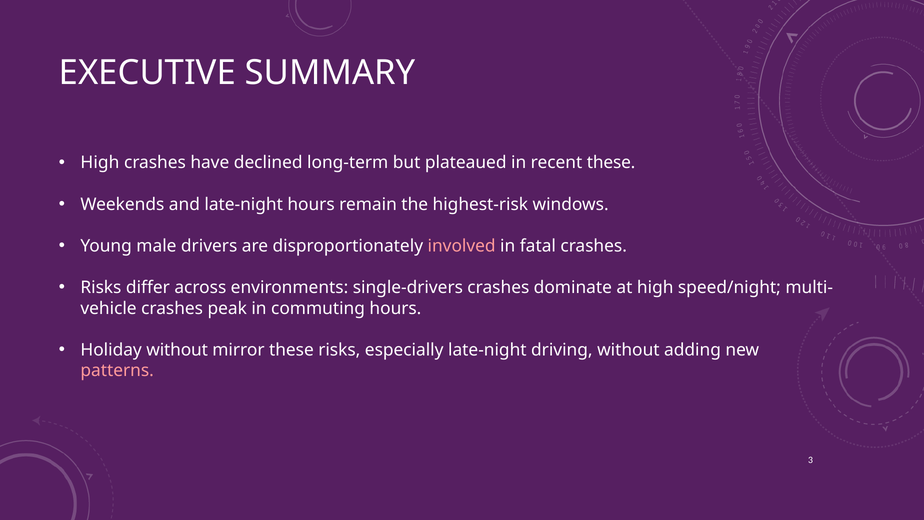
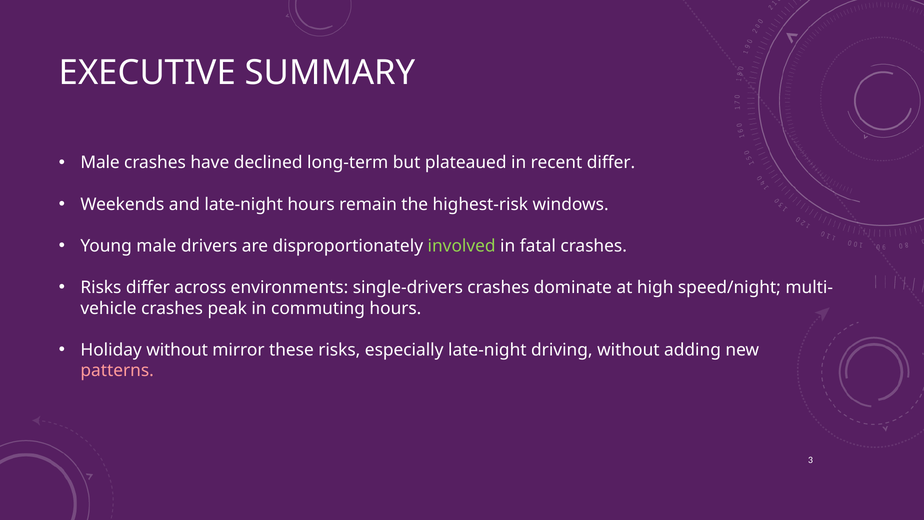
High: High -> Male (100, 163)
recent these: these -> differ (611, 163)
involved colour: pink -> light green (462, 246)
